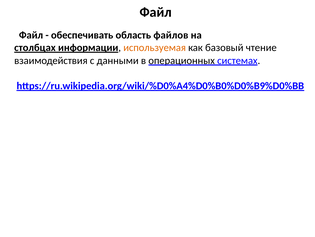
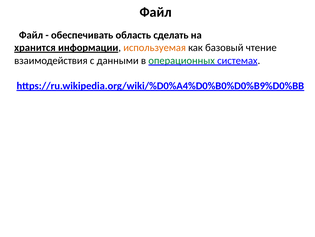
файлов: файлов -> сделать (171, 35)
столбцах: столбцах -> хранится (35, 48)
операционных colour: black -> green (182, 60)
